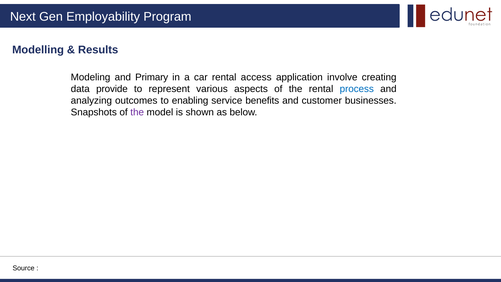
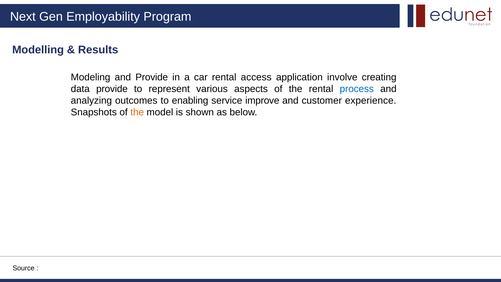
and Primary: Primary -> Provide (152, 77)
benefits: benefits -> improve (262, 101)
businesses: businesses -> experience (371, 101)
the colour: purple -> orange (137, 112)
